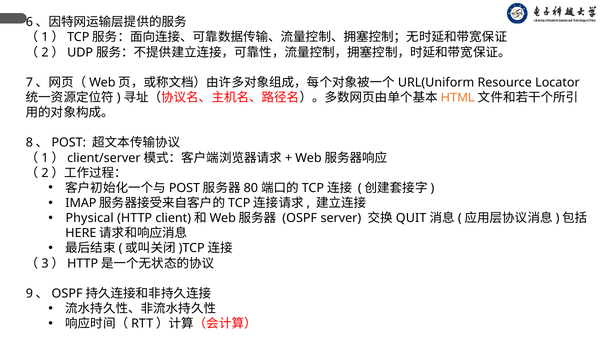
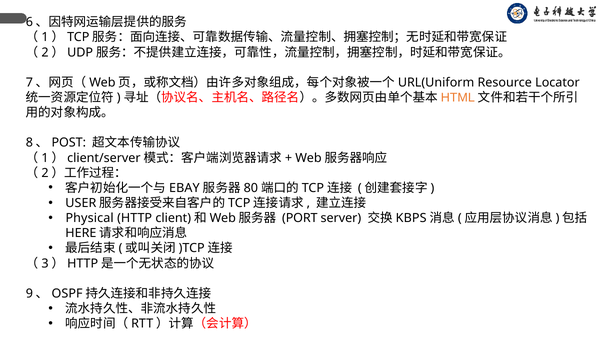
POST: POST -> EBAY (184, 188)
IMAP: IMAP -> USER (81, 203)
OSPF: OSPF -> PORT (300, 218)
QUIT: QUIT -> KBPS (411, 218)
